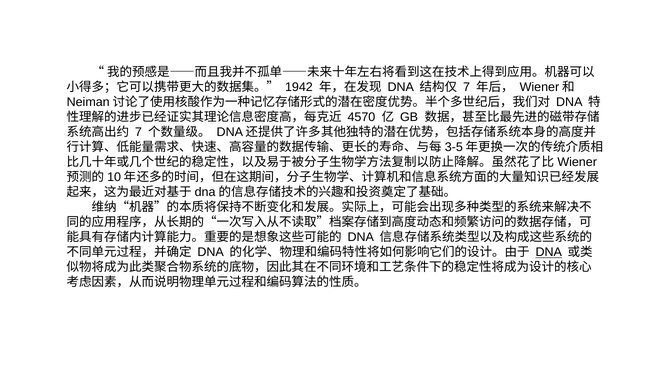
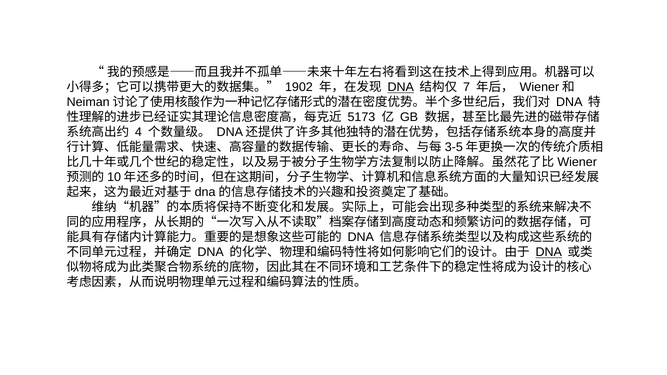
1942: 1942 -> 1902 (299, 87)
DNA underline: none -> present (401, 87)
4570: 4570 -> 5173 (361, 117)
7: 7 -> 4 (138, 132)
